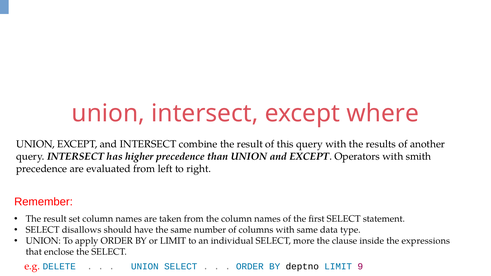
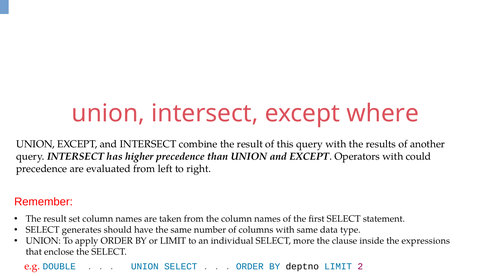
smith: smith -> could (418, 157)
disallows: disallows -> generates (82, 230)
DELETE: DELETE -> DOUBLE (59, 267)
9: 9 -> 2 (360, 267)
